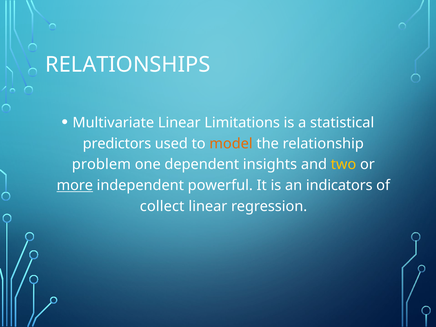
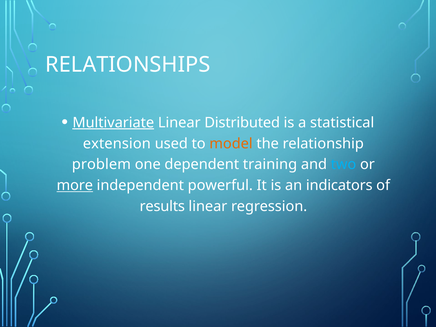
Multivariate underline: none -> present (113, 123)
Limitations: Limitations -> Distributed (242, 123)
predictors: predictors -> extension (117, 144)
insights: insights -> training (270, 165)
two colour: yellow -> light blue (344, 165)
collect: collect -> results (162, 206)
